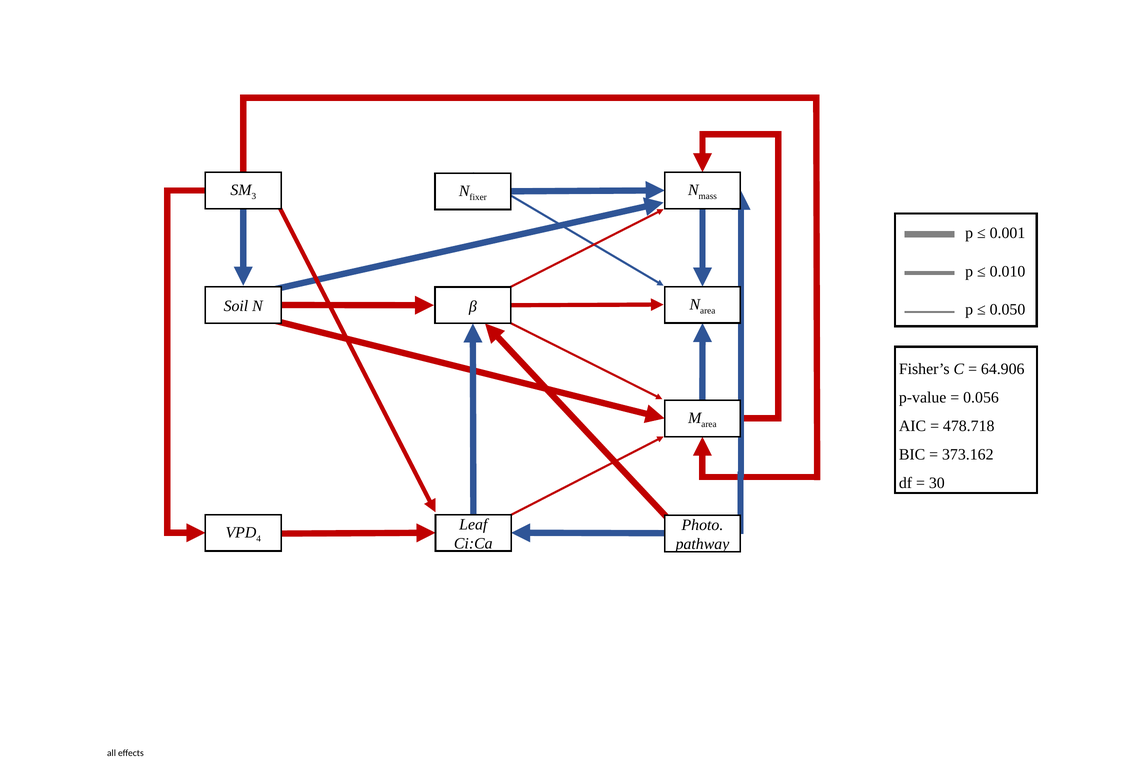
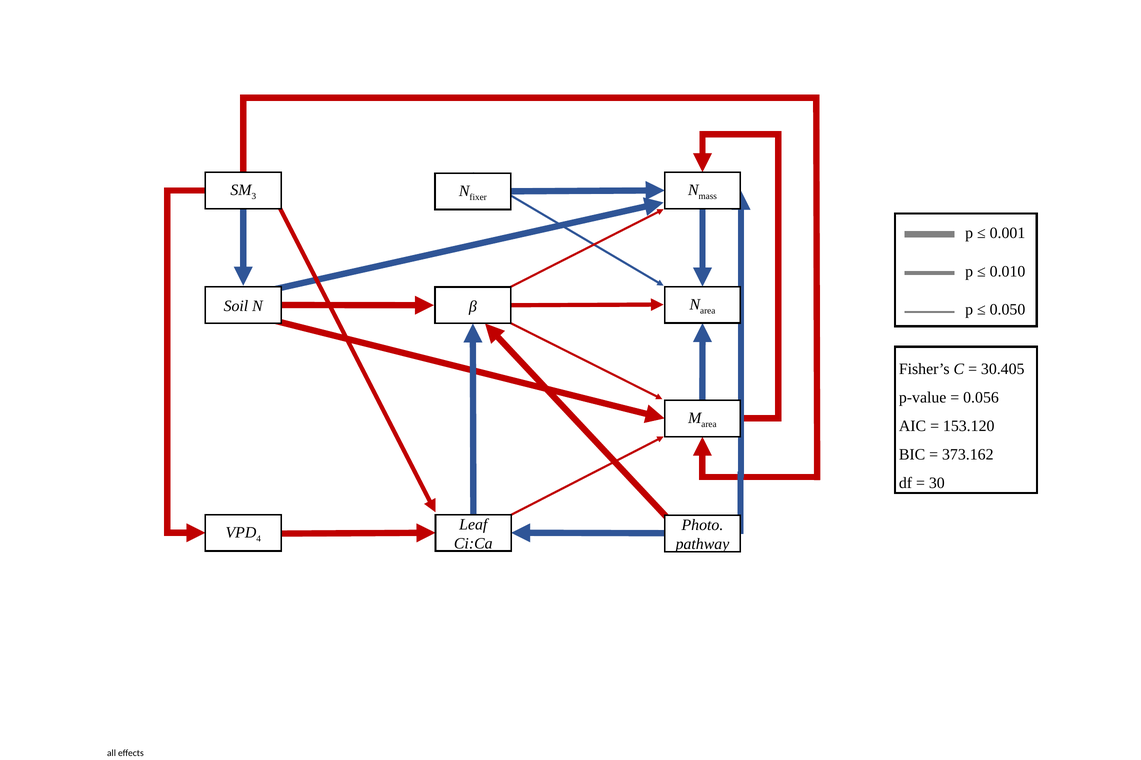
64.906: 64.906 -> 30.405 (1003, 369)
478.718: 478.718 -> 153.120 (969, 426)
